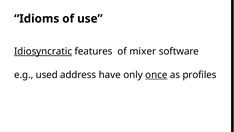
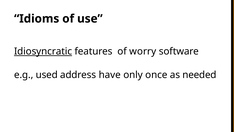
mixer: mixer -> worry (143, 51)
once underline: present -> none (156, 75)
profiles: profiles -> needed (199, 75)
